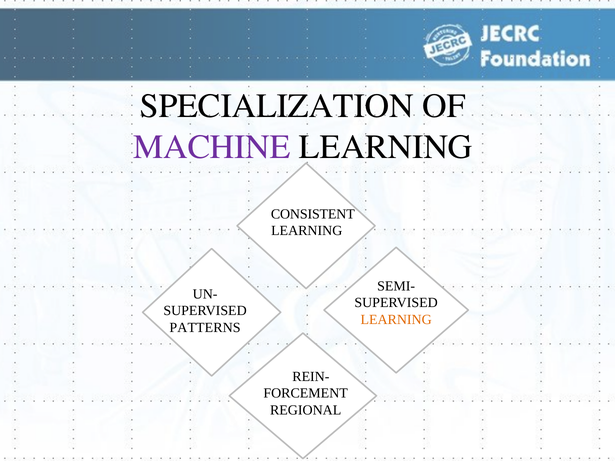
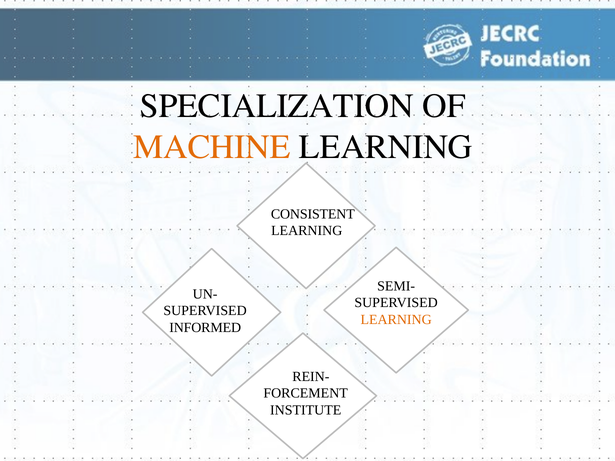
MACHINE colour: purple -> orange (212, 147)
PATTERNS: PATTERNS -> INFORMED (205, 328)
REGIONAL: REGIONAL -> INSTITUTE (306, 410)
